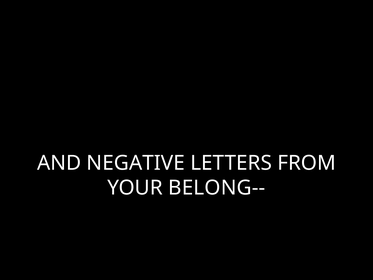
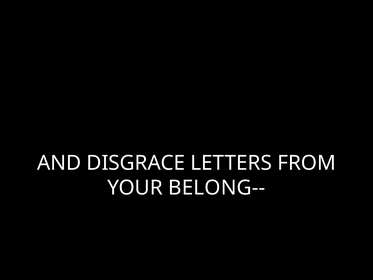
NEGATIVE: NEGATIVE -> DISGRACE (136, 163)
